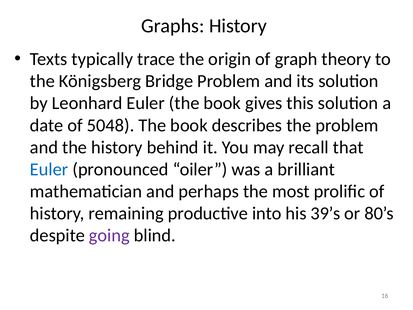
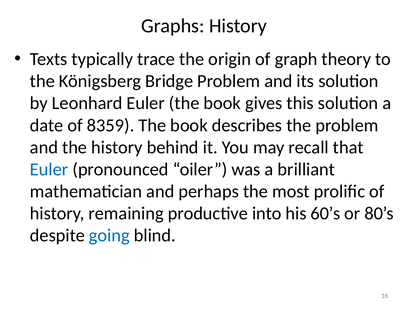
5048: 5048 -> 8359 (111, 125)
39’s: 39’s -> 60’s (325, 213)
going colour: purple -> blue (109, 235)
